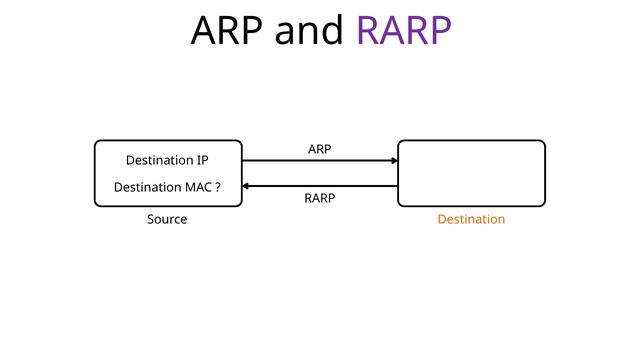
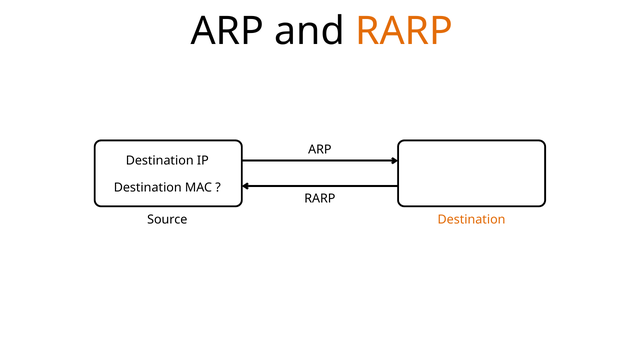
RARP colour: purple -> orange (404, 31)
